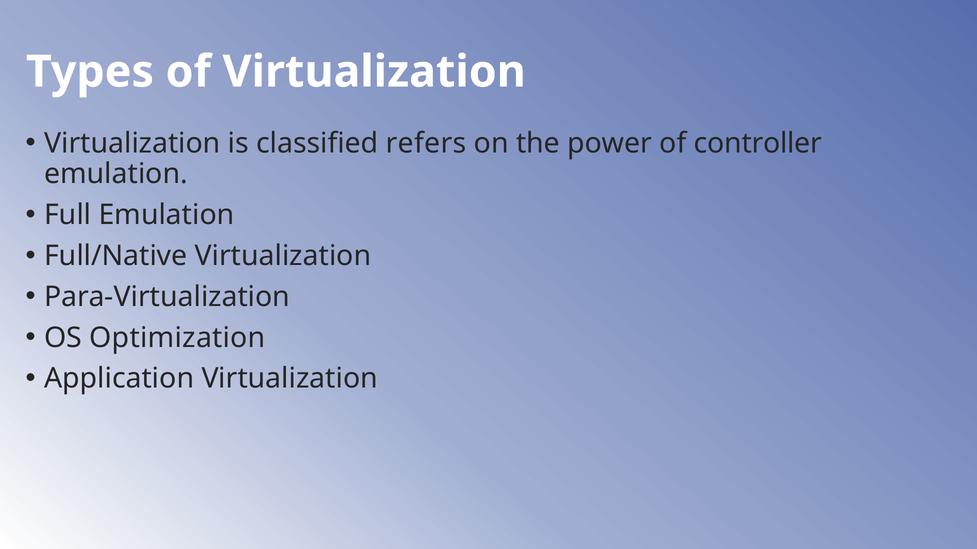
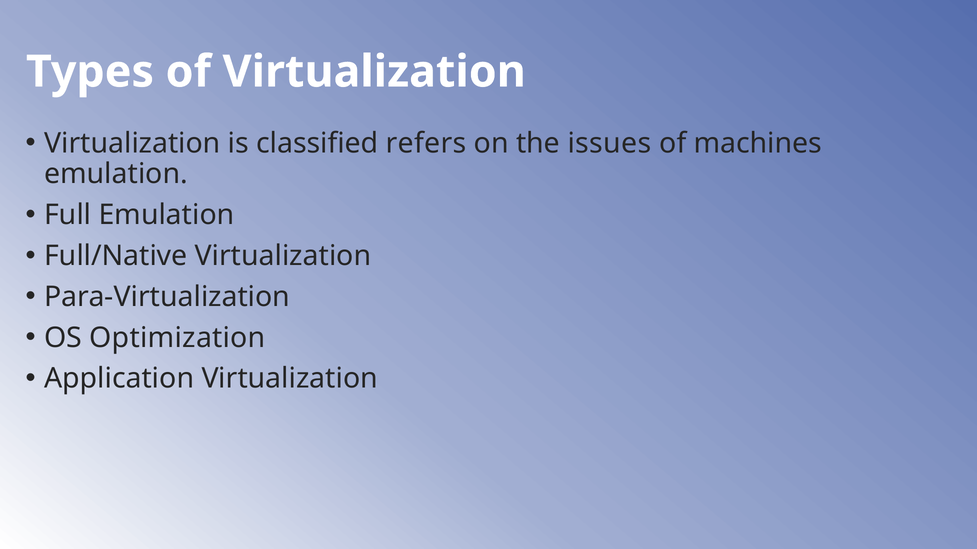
power: power -> issues (610, 143)
controller: controller -> machines (758, 143)
